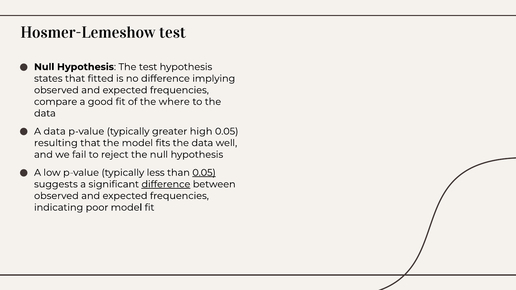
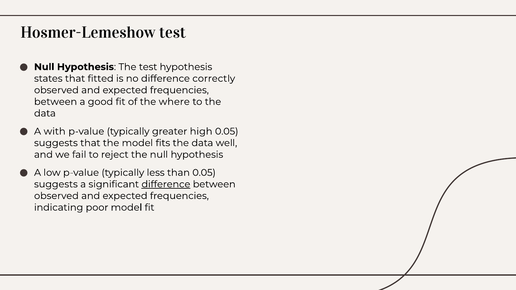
implying: implying -> correctly (214, 79)
compare: compare -> between (56, 102)
A data: data -> with (55, 131)
resulting: resulting -> suggests (56, 143)
0.05 underline: present -> none (204, 173)
